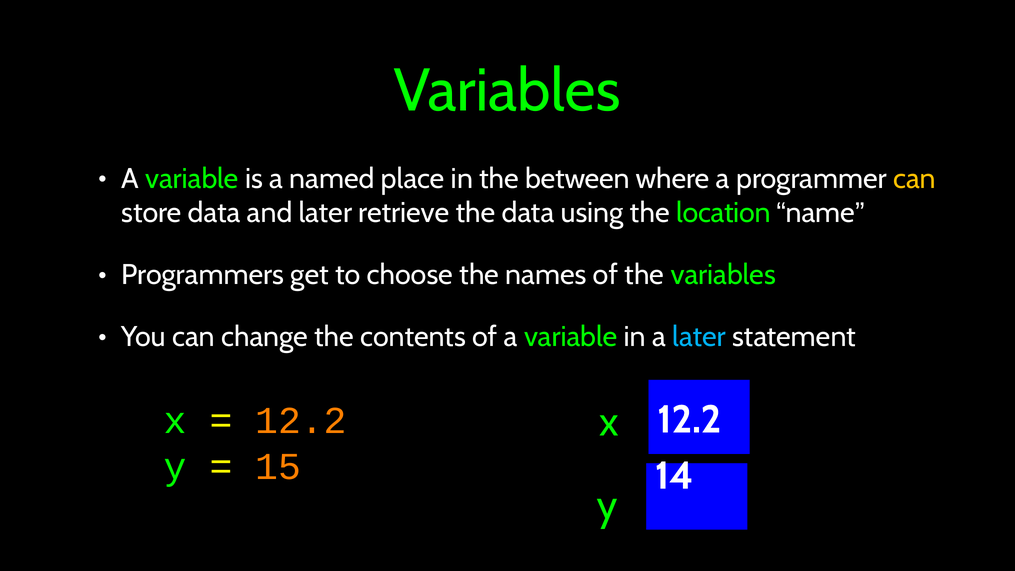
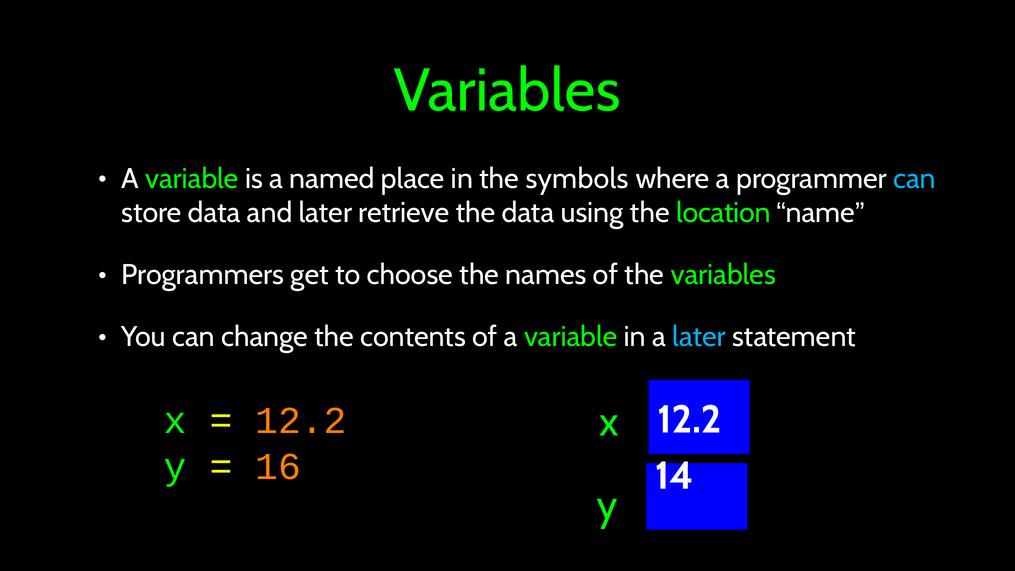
between: between -> symbols (577, 179)
can colour: yellow -> light blue (914, 179)
15: 15 -> 16 (278, 467)
